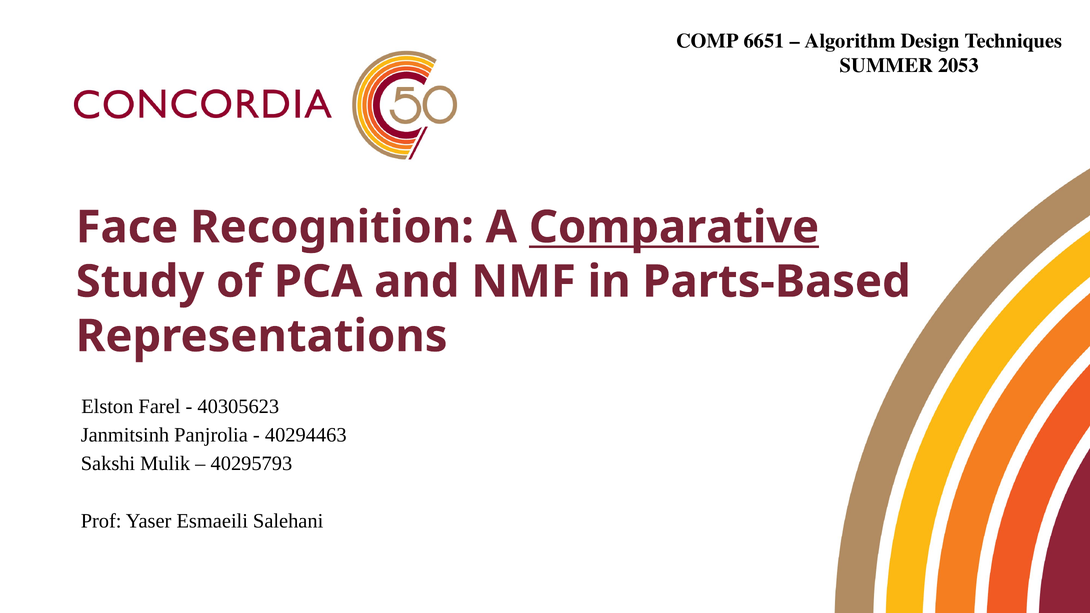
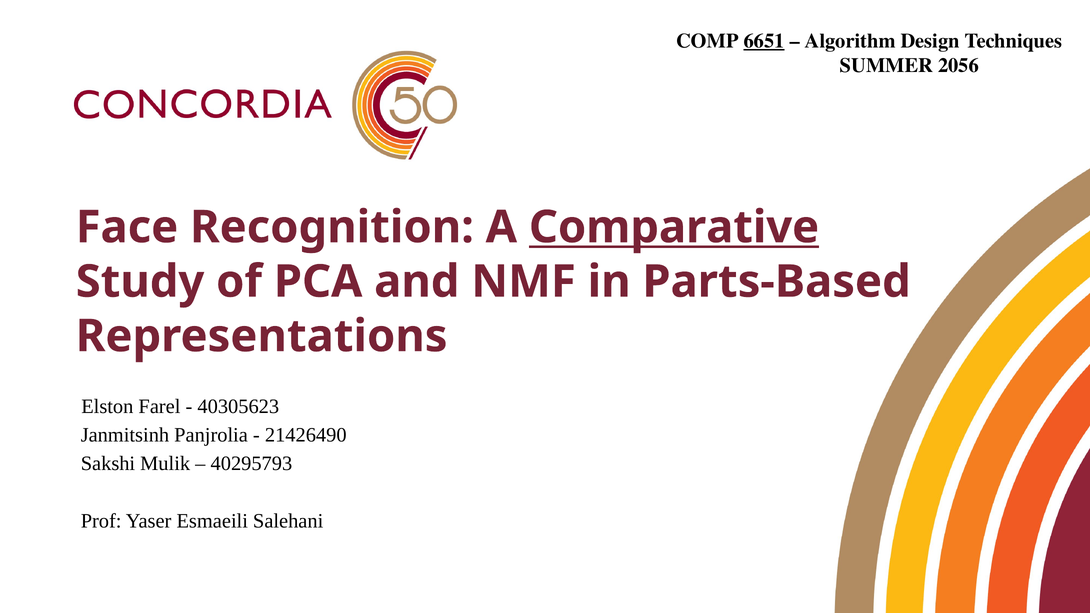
6651 underline: none -> present (764, 41)
2053: 2053 -> 2056 (958, 66)
40294463: 40294463 -> 21426490 (306, 435)
